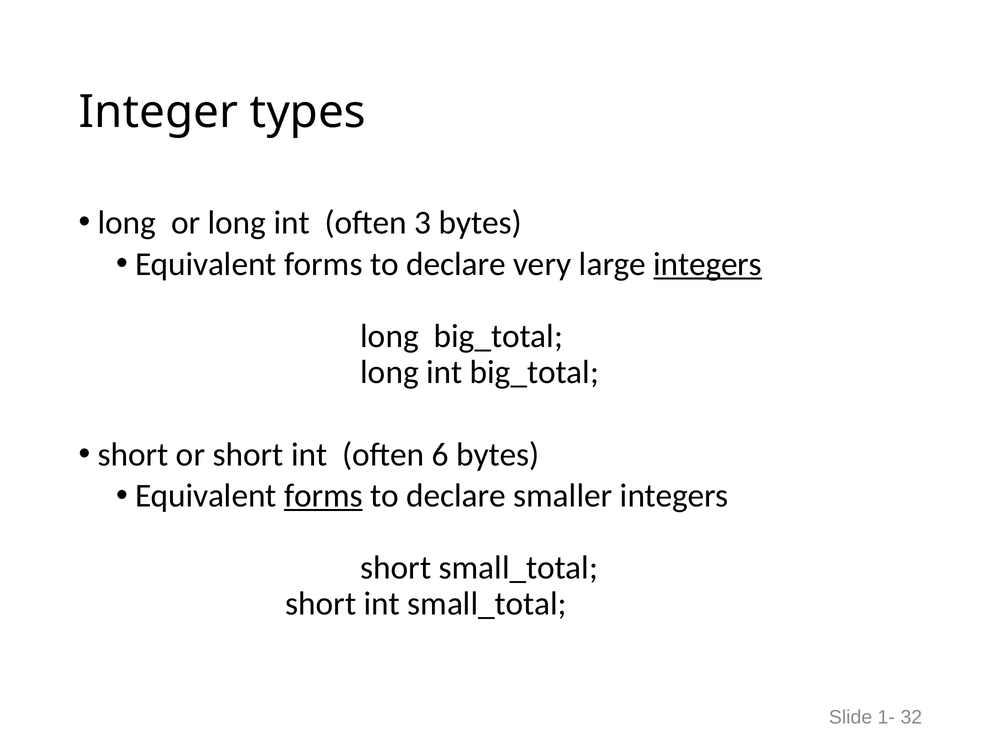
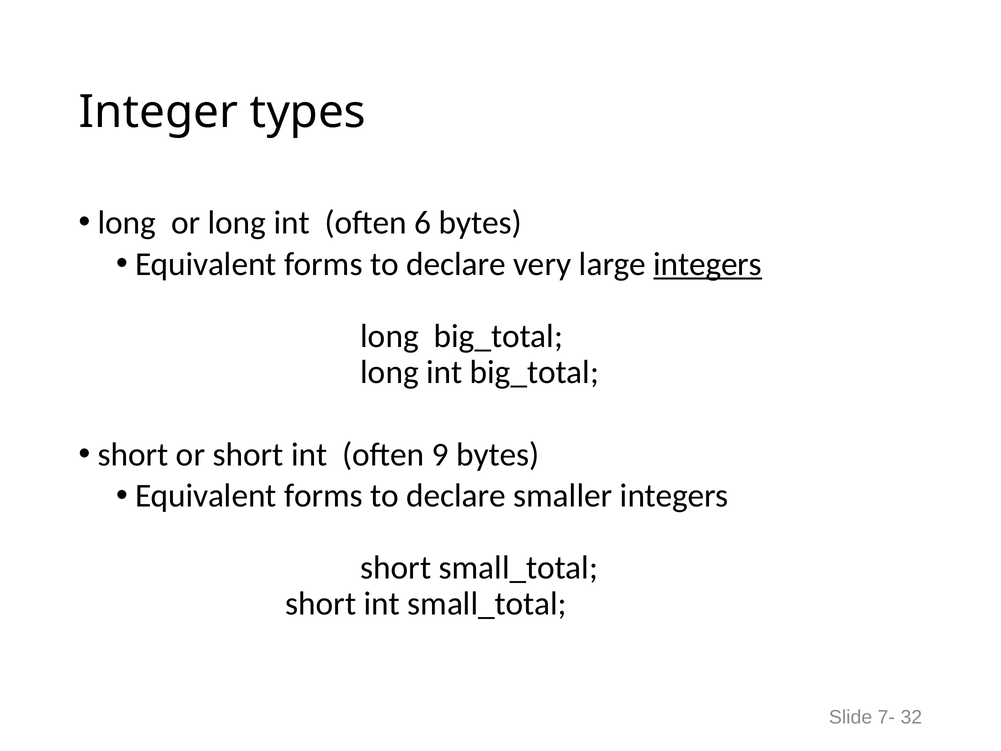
3: 3 -> 6 (423, 223)
6: 6 -> 9 (440, 454)
forms underline: present -> none (323, 496)
1-: 1- -> 7- (886, 717)
